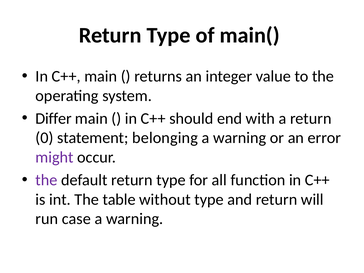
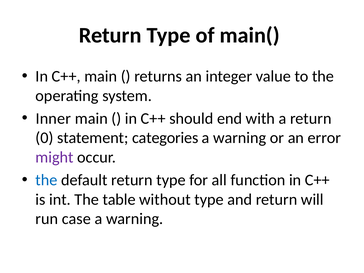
Differ: Differ -> Inner (53, 118)
belonging: belonging -> categories (165, 138)
the colour: purple -> blue (46, 180)
